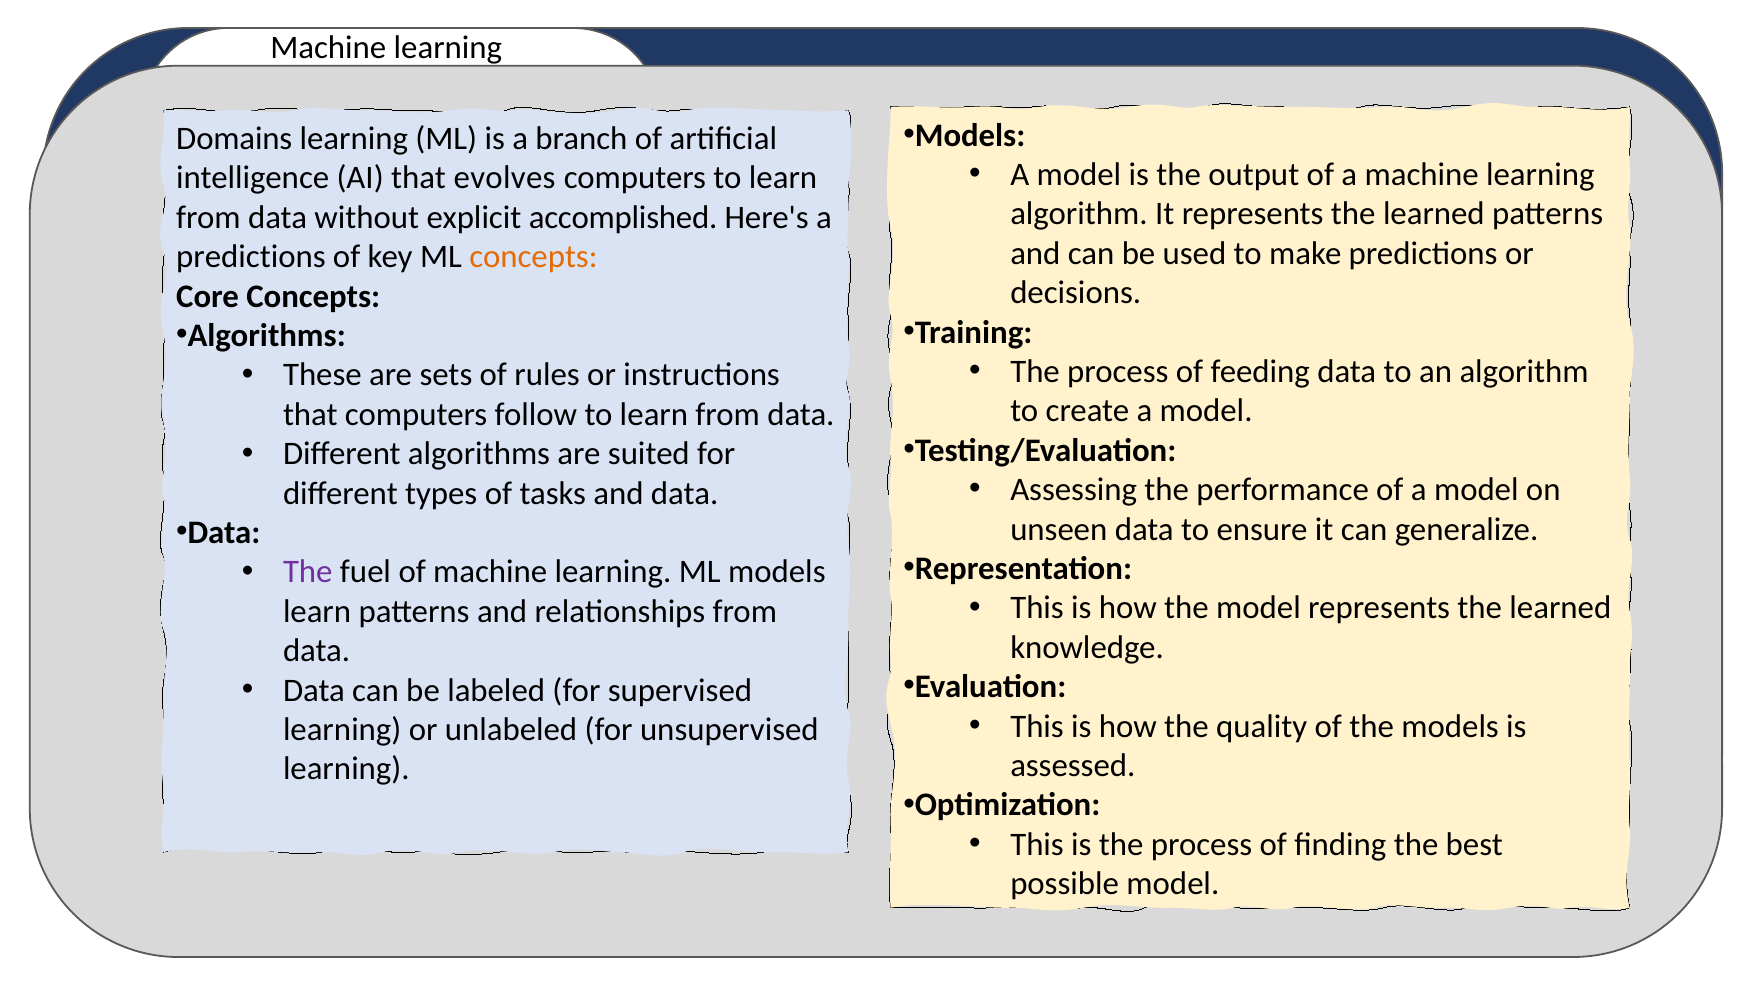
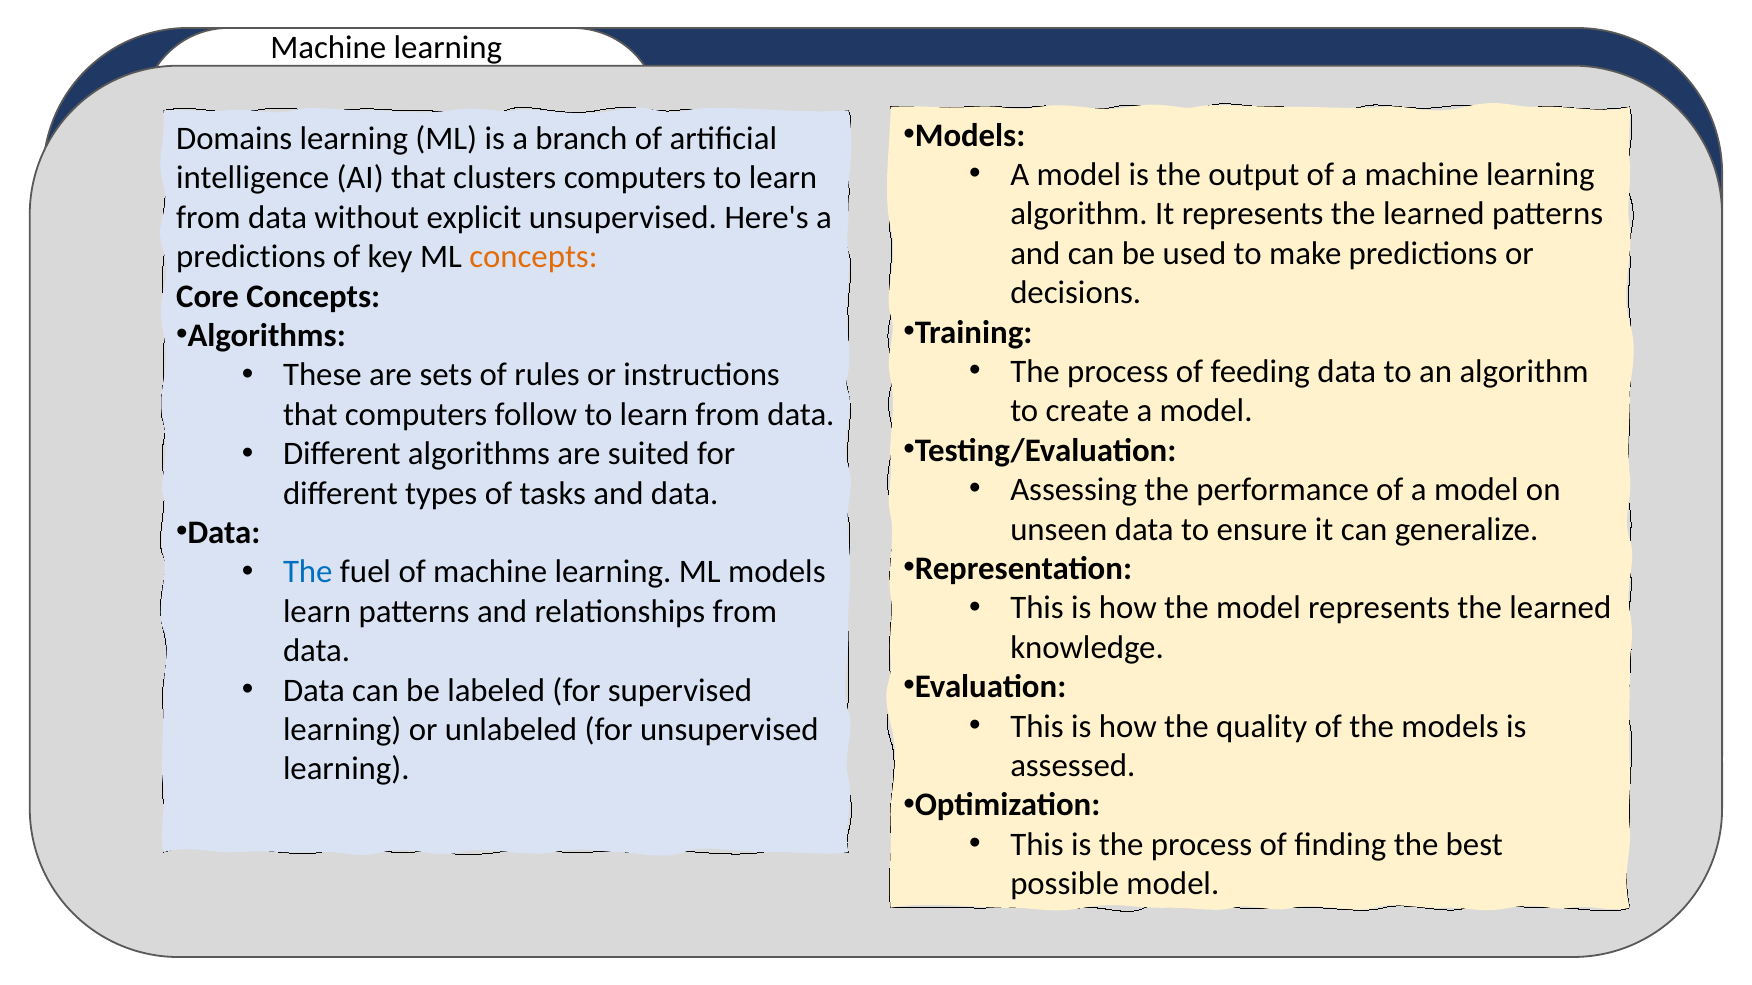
evolves: evolves -> clusters (505, 178)
explicit accomplished: accomplished -> unsupervised (623, 218)
The colour: purple -> blue (308, 572)
